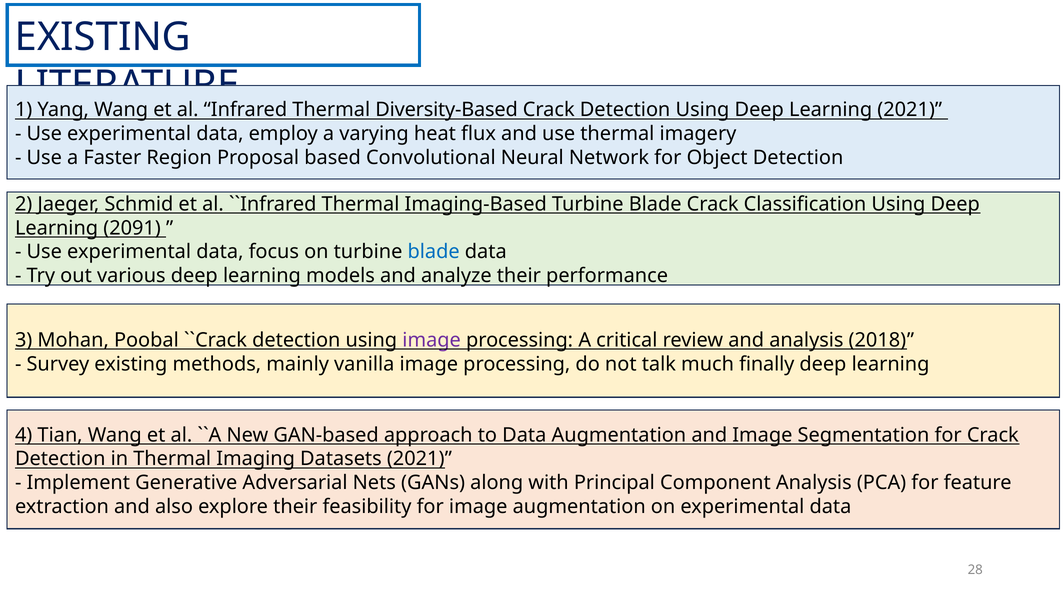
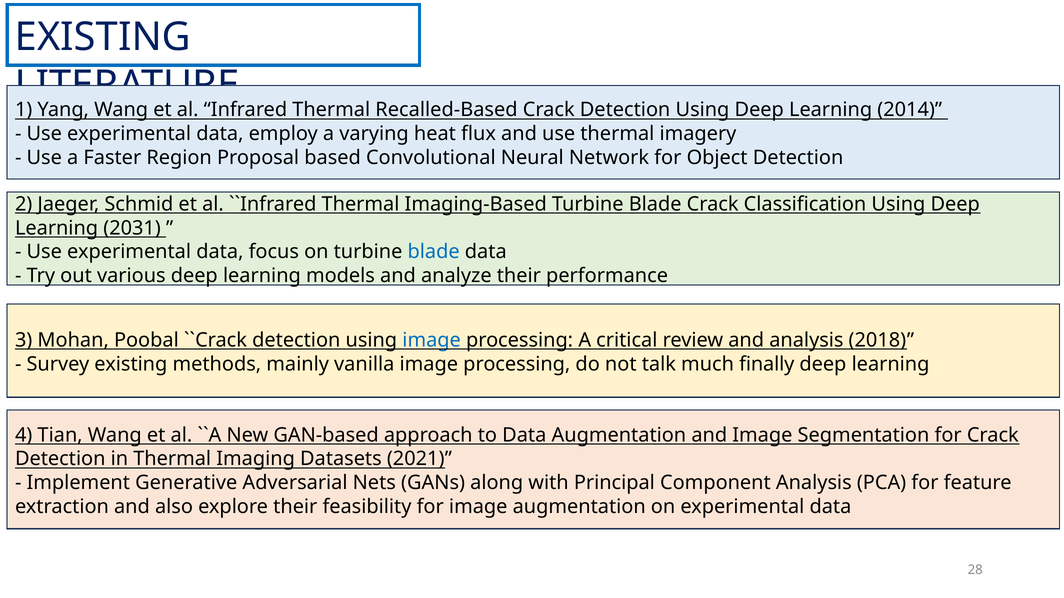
Diversity-Based: Diversity-Based -> Recalled-Based (446, 110)
Learning 2021: 2021 -> 2014 (910, 110)
2091: 2091 -> 2031 (132, 228)
image colour: purple -> blue (432, 340)
